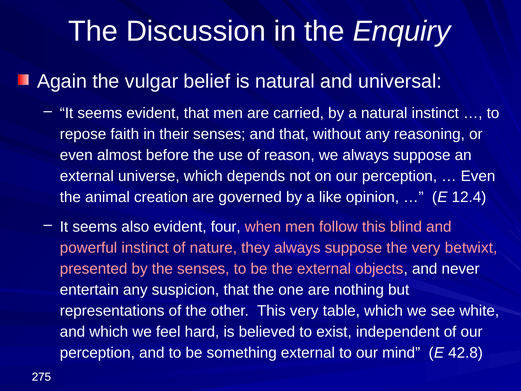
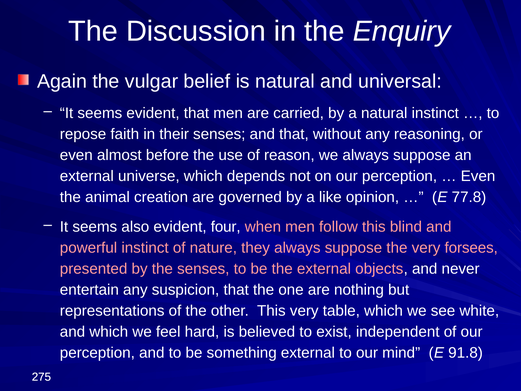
12.4: 12.4 -> 77.8 (469, 197)
betwixt: betwixt -> forsees (471, 248)
42.8: 42.8 -> 91.8 (466, 352)
